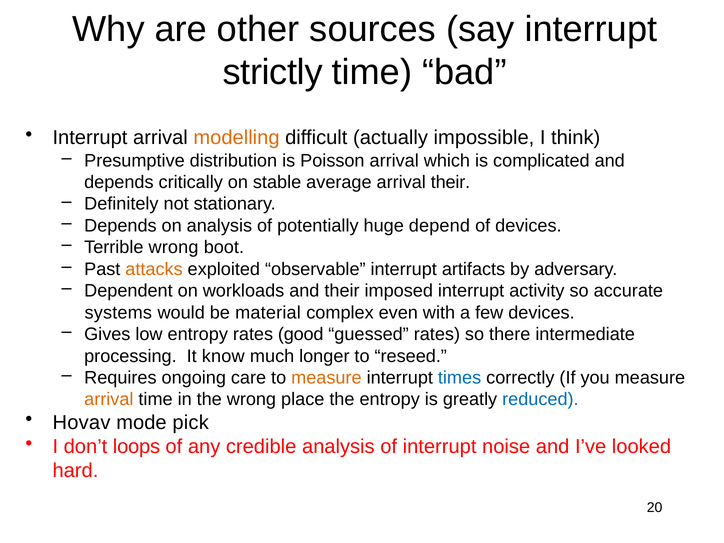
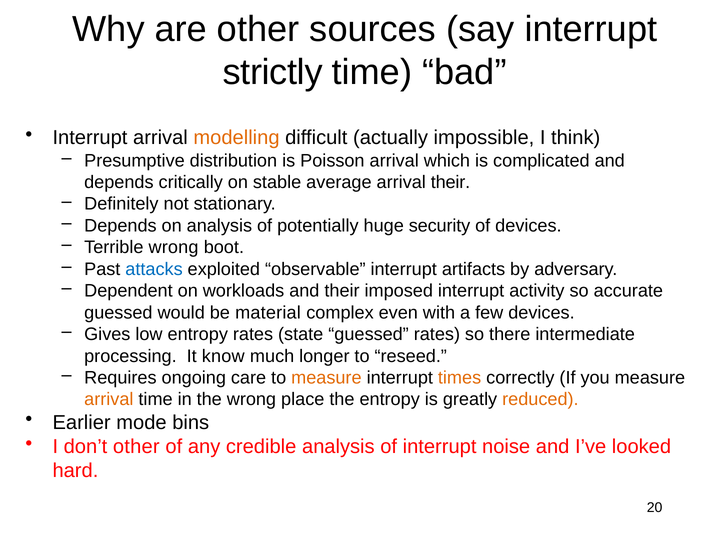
depend: depend -> security (440, 226)
attacks colour: orange -> blue (154, 269)
systems: systems -> guessed (118, 313)
good: good -> state (301, 334)
times colour: blue -> orange (460, 378)
reduced colour: blue -> orange (540, 399)
Hovav: Hovav -> Earlier (82, 423)
pick: pick -> bins (191, 423)
don’t loops: loops -> other (136, 447)
